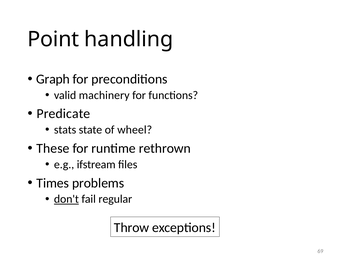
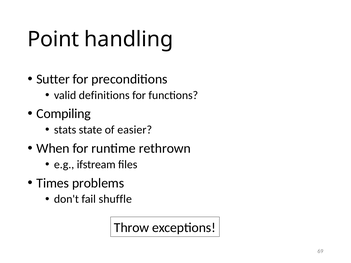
Graph: Graph -> Sutter (53, 79)
machinery: machinery -> definitions (104, 95)
Predicate: Predicate -> Compiling (64, 114)
wheel: wheel -> easier (135, 130)
These: These -> When (53, 148)
don't underline: present -> none (66, 199)
regular: regular -> shuffle (115, 199)
